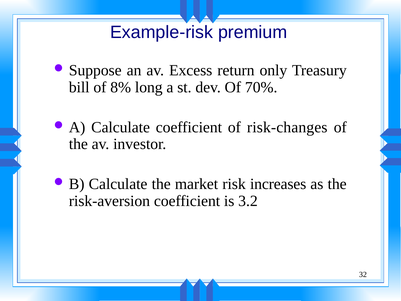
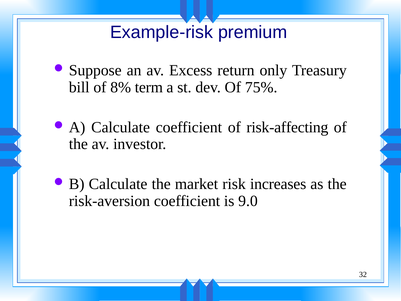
long: long -> term (149, 87)
70%: 70% -> 75% (261, 87)
risk-changes: risk-changes -> risk-affecting (287, 127)
3.2: 3.2 -> 9.0 (248, 201)
